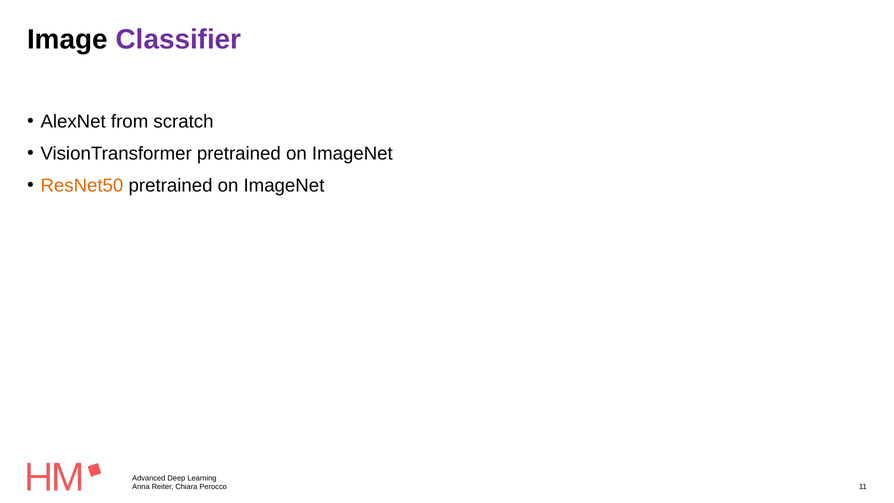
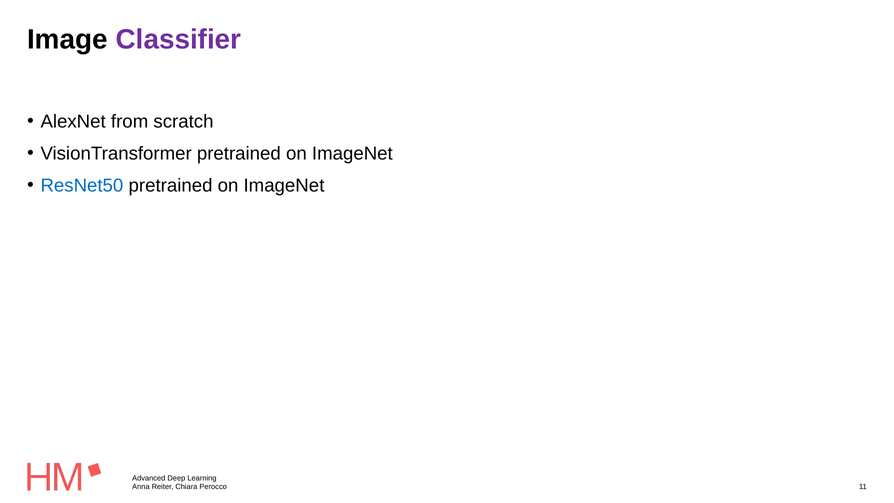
ResNet50 colour: orange -> blue (82, 186)
